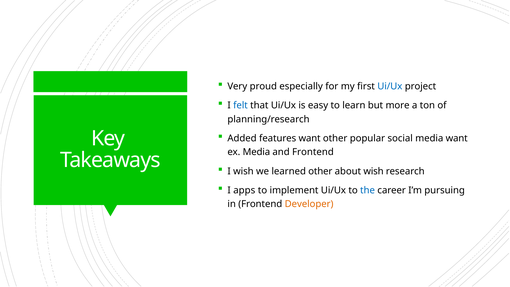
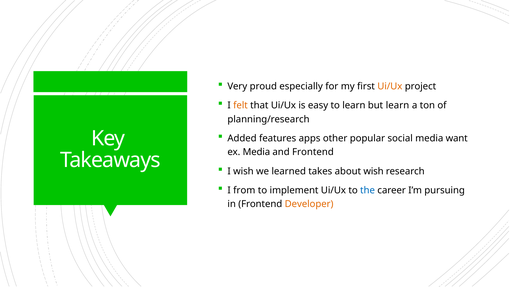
Ui/Ux colour: blue -> orange (390, 86)
felt colour: blue -> orange (240, 105)
but more: more -> learn (398, 105)
features want: want -> apps (310, 138)
learned other: other -> takes (320, 171)
apps: apps -> from (244, 190)
